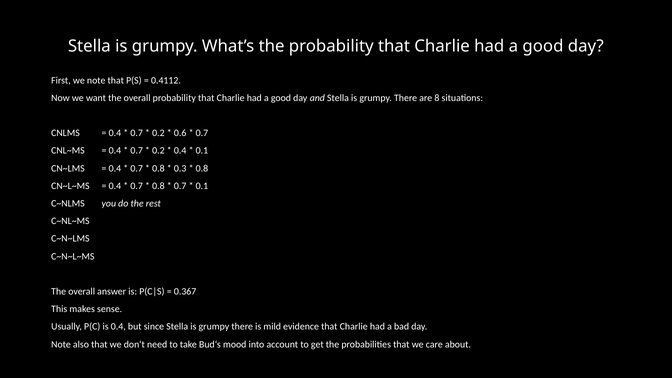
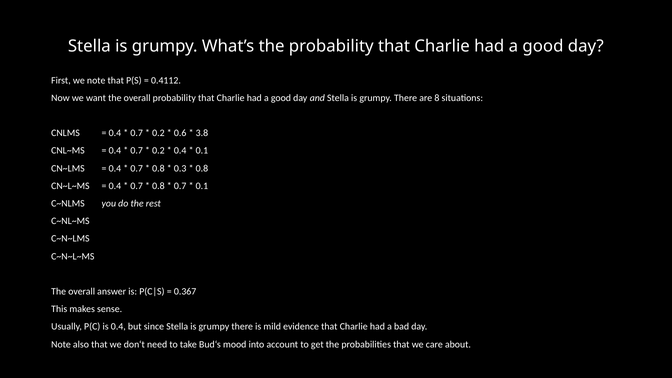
0.7: 0.7 -> 3.8 (202, 133)
